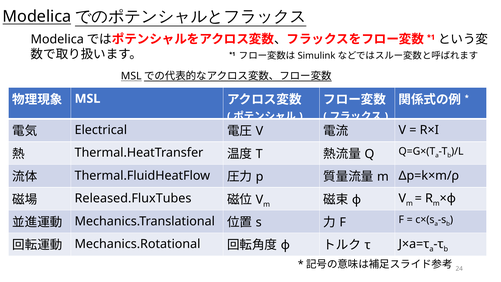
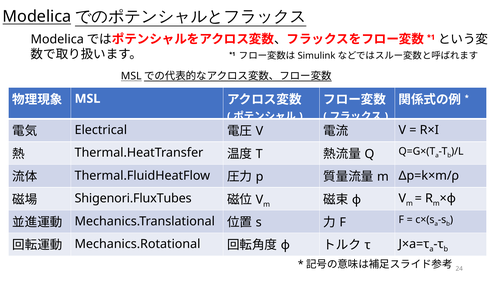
Released.FluxTubes: Released.FluxTubes -> Shigenori.FluxTubes (133, 198)
